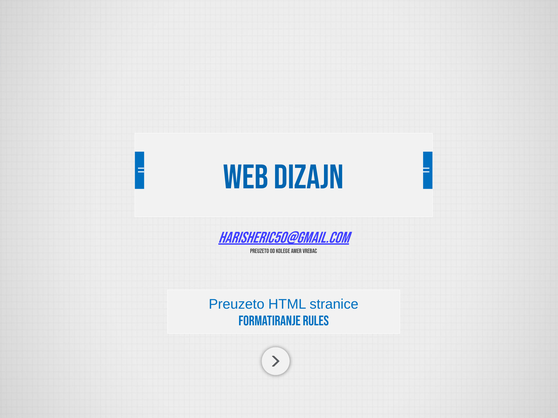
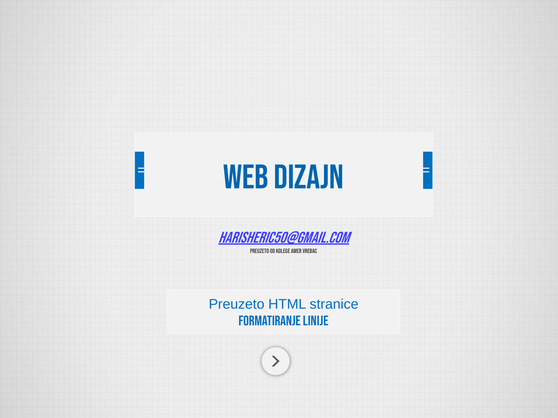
rules: rules -> linije (316, 321)
